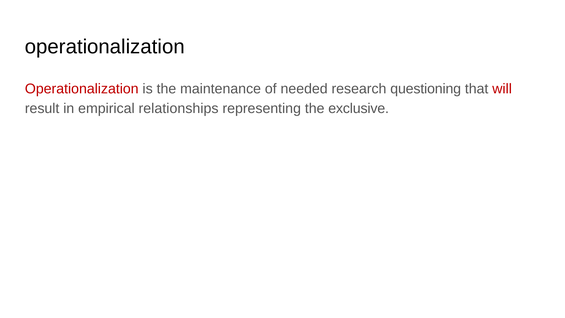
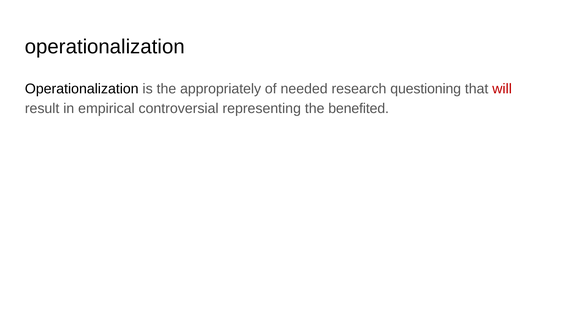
Operationalization colour: red -> black (82, 89)
maintenance: maintenance -> appropriately (221, 89)
relationships: relationships -> controversial (179, 108)
exclusive: exclusive -> benefited (359, 108)
